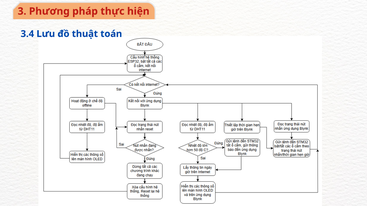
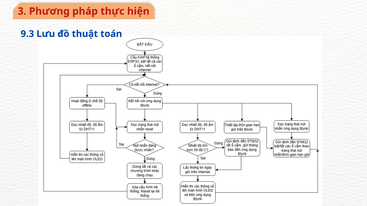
3.4: 3.4 -> 9.3 (27, 34)
